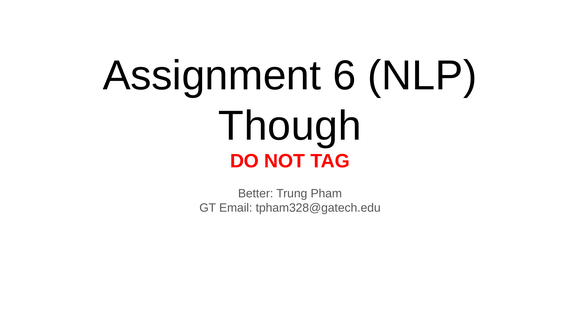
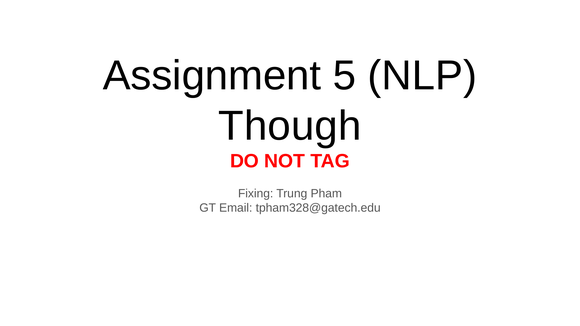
6: 6 -> 5 (344, 76)
Better: Better -> Fixing (256, 194)
